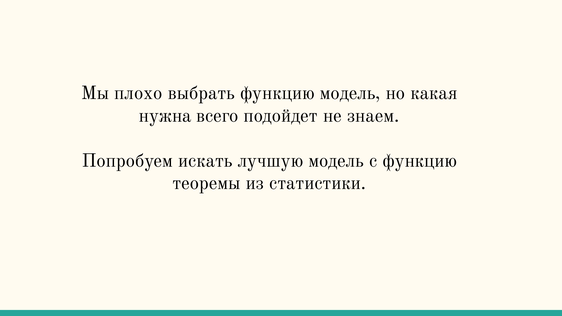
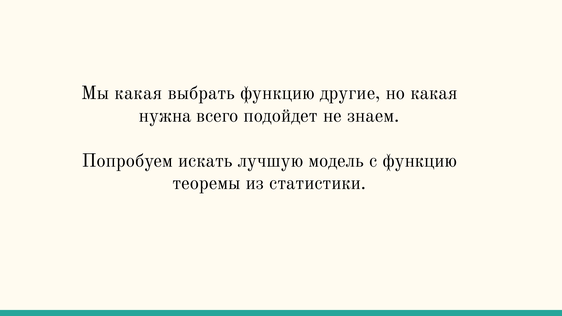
Мы плохо: плохо -> какая (138, 93)
функцию модель: модель -> другие (350, 93)
